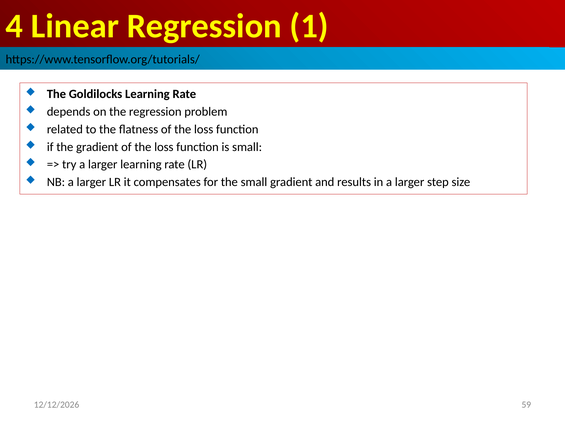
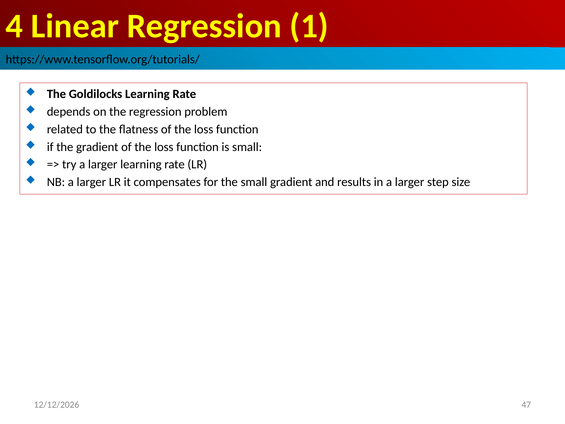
59: 59 -> 47 (526, 405)
